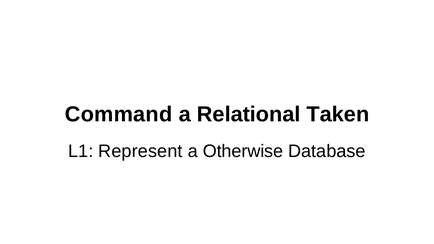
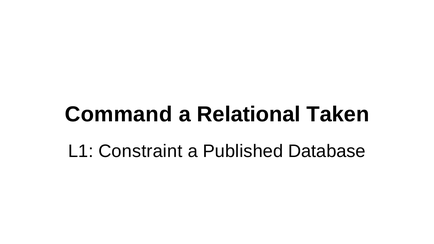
Represent: Represent -> Constraint (140, 151)
Otherwise: Otherwise -> Published (243, 151)
